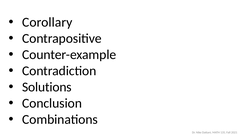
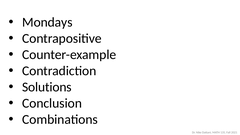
Corollary: Corollary -> Mondays (47, 22)
